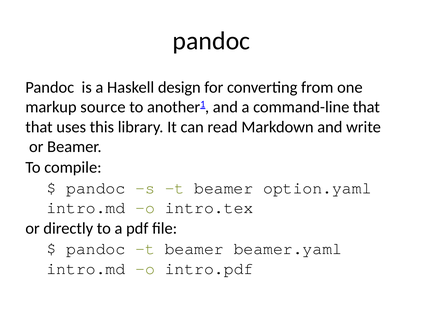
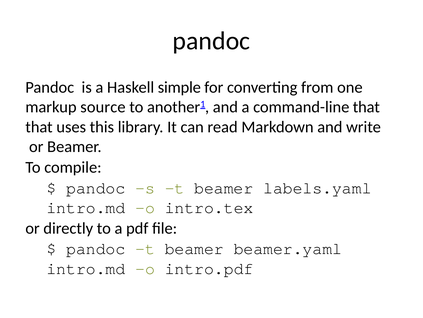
design: design -> simple (179, 87)
option.yaml: option.yaml -> labels.yaml (317, 187)
